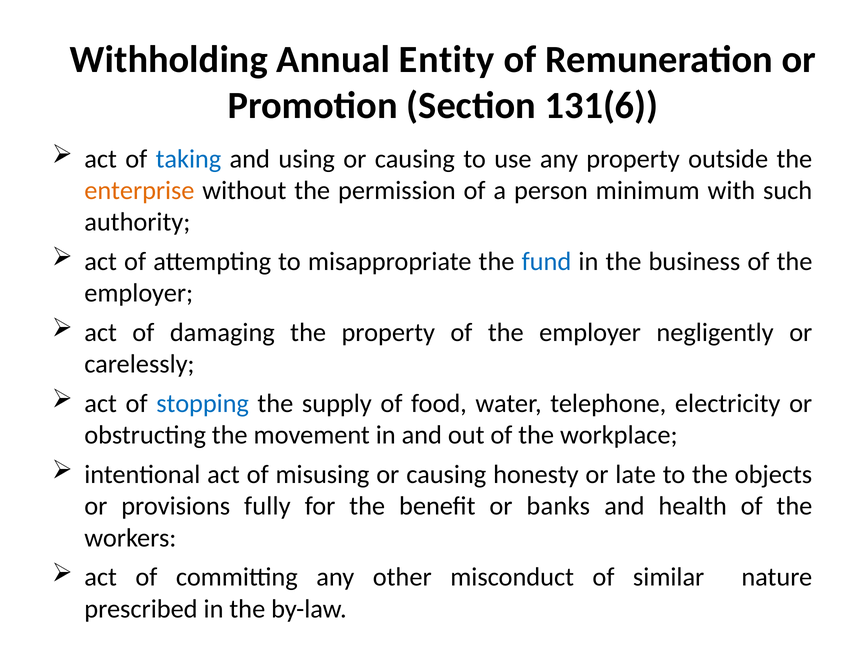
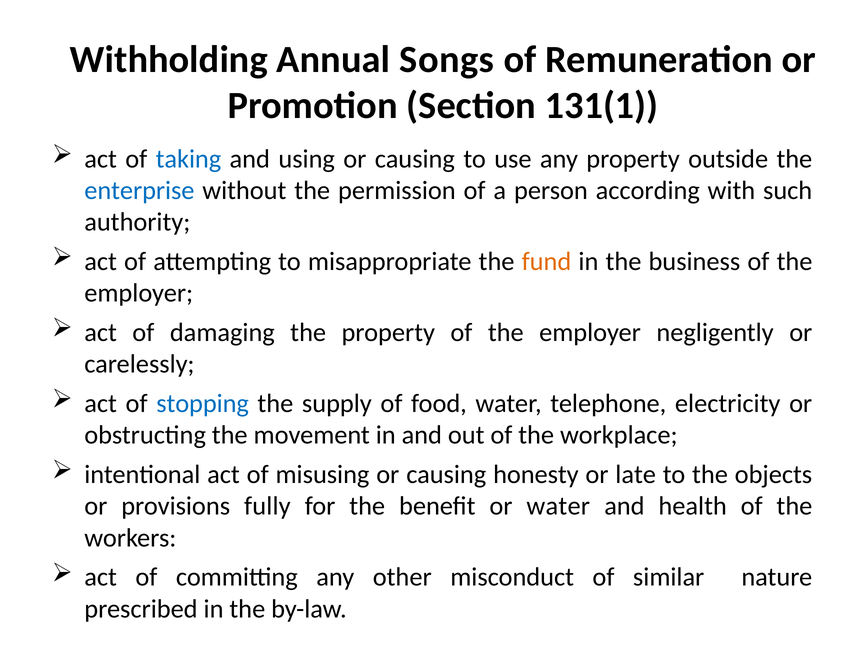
Entity: Entity -> Songs (447, 60)
131(6: 131(6 -> 131(1 (601, 106)
enterprise colour: orange -> blue (139, 191)
minimum: minimum -> according (648, 191)
fund colour: blue -> orange (546, 262)
or banks: banks -> water (558, 507)
